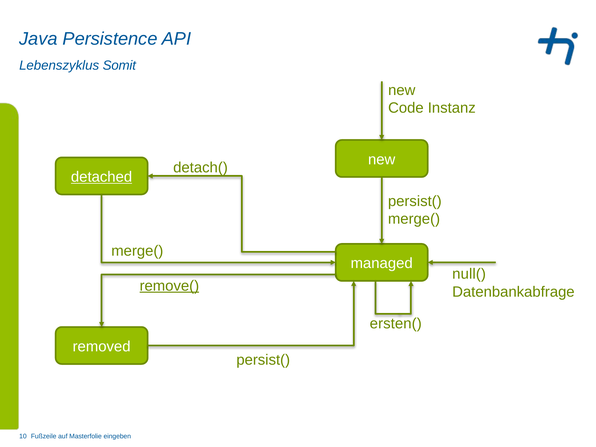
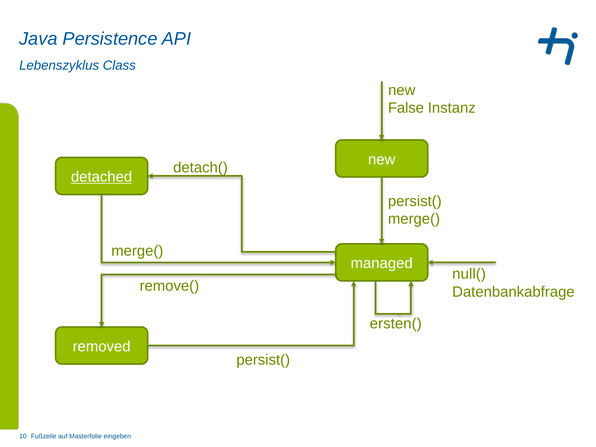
Somit: Somit -> Class (119, 65)
Code: Code -> False (406, 108)
remove( underline: present -> none (169, 286)
